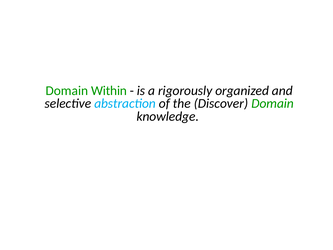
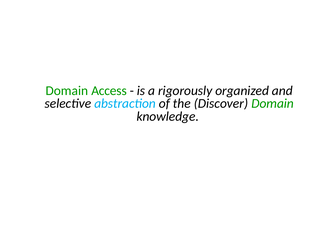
Within: Within -> Access (109, 91)
